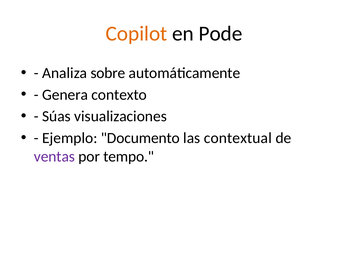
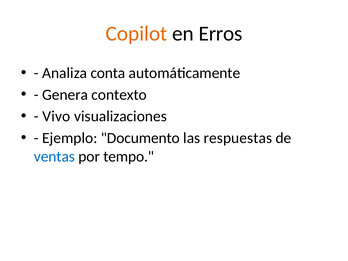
Pode: Pode -> Erros (221, 34)
sobre: sobre -> conta (108, 73)
Súas: Súas -> Vivo (56, 116)
contextual: contextual -> respuestas (238, 138)
ventas colour: purple -> blue (54, 157)
